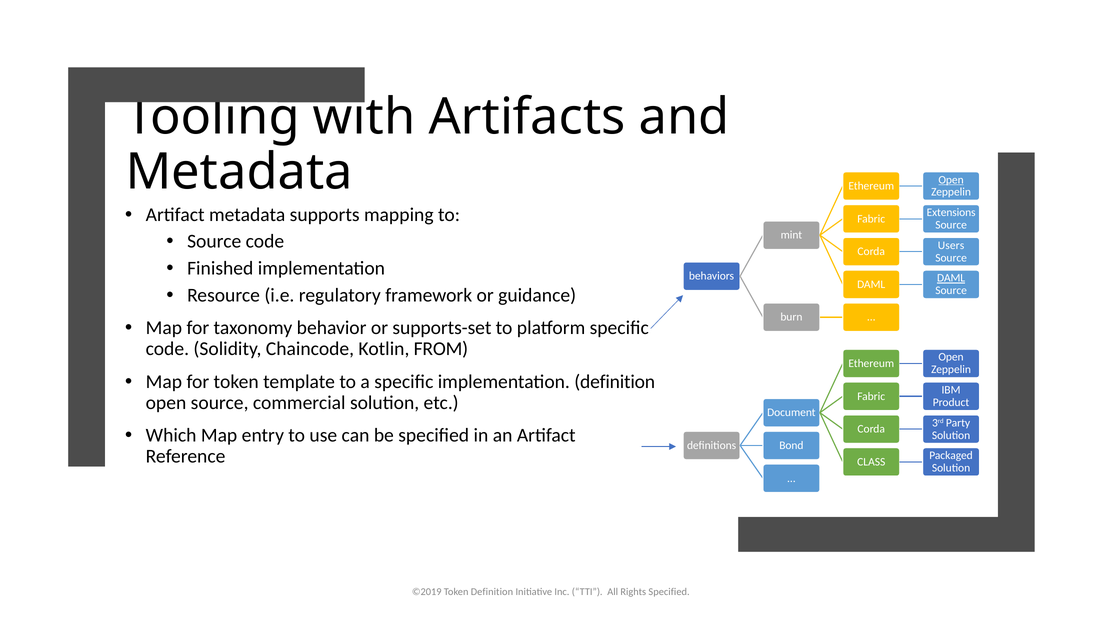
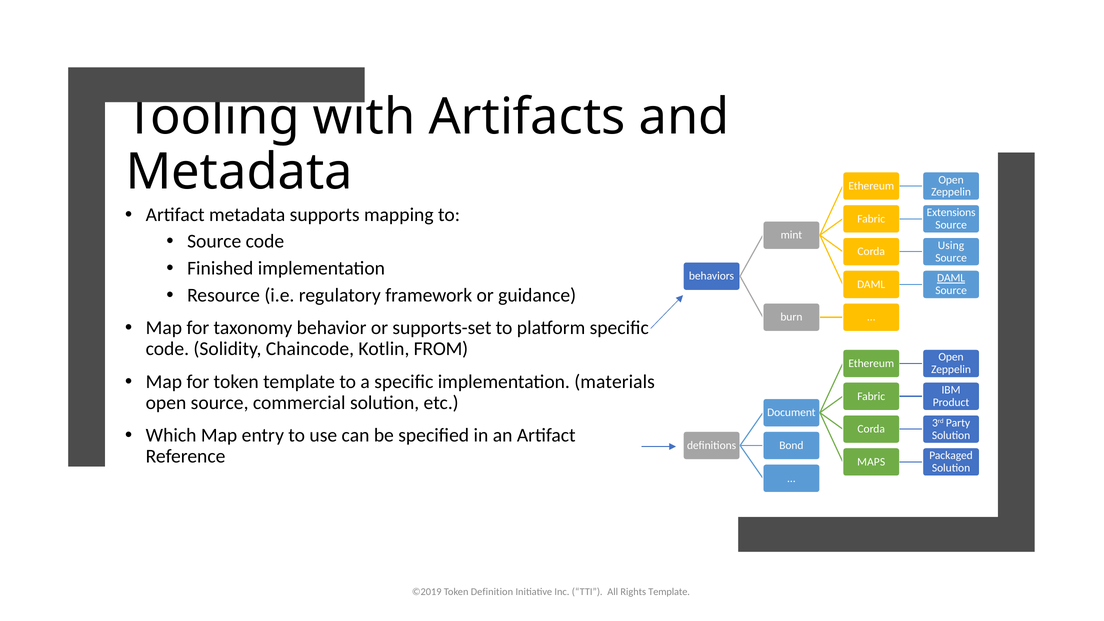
Open underline: present -> none (951, 180)
Users: Users -> Using (951, 245)
implementation definition: definition -> materials (615, 382)
CLASS: CLASS -> MAPS (871, 462)
Rights Specified: Specified -> Template (669, 592)
